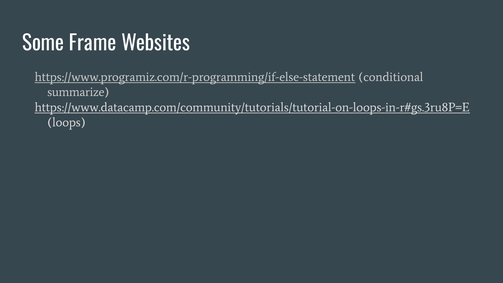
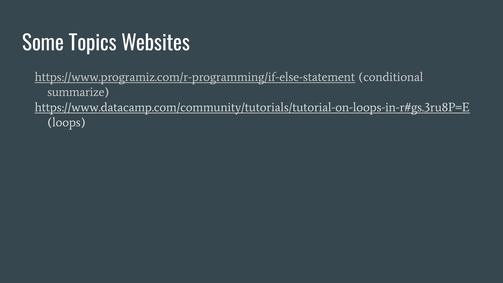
Frame: Frame -> Topics (93, 44)
